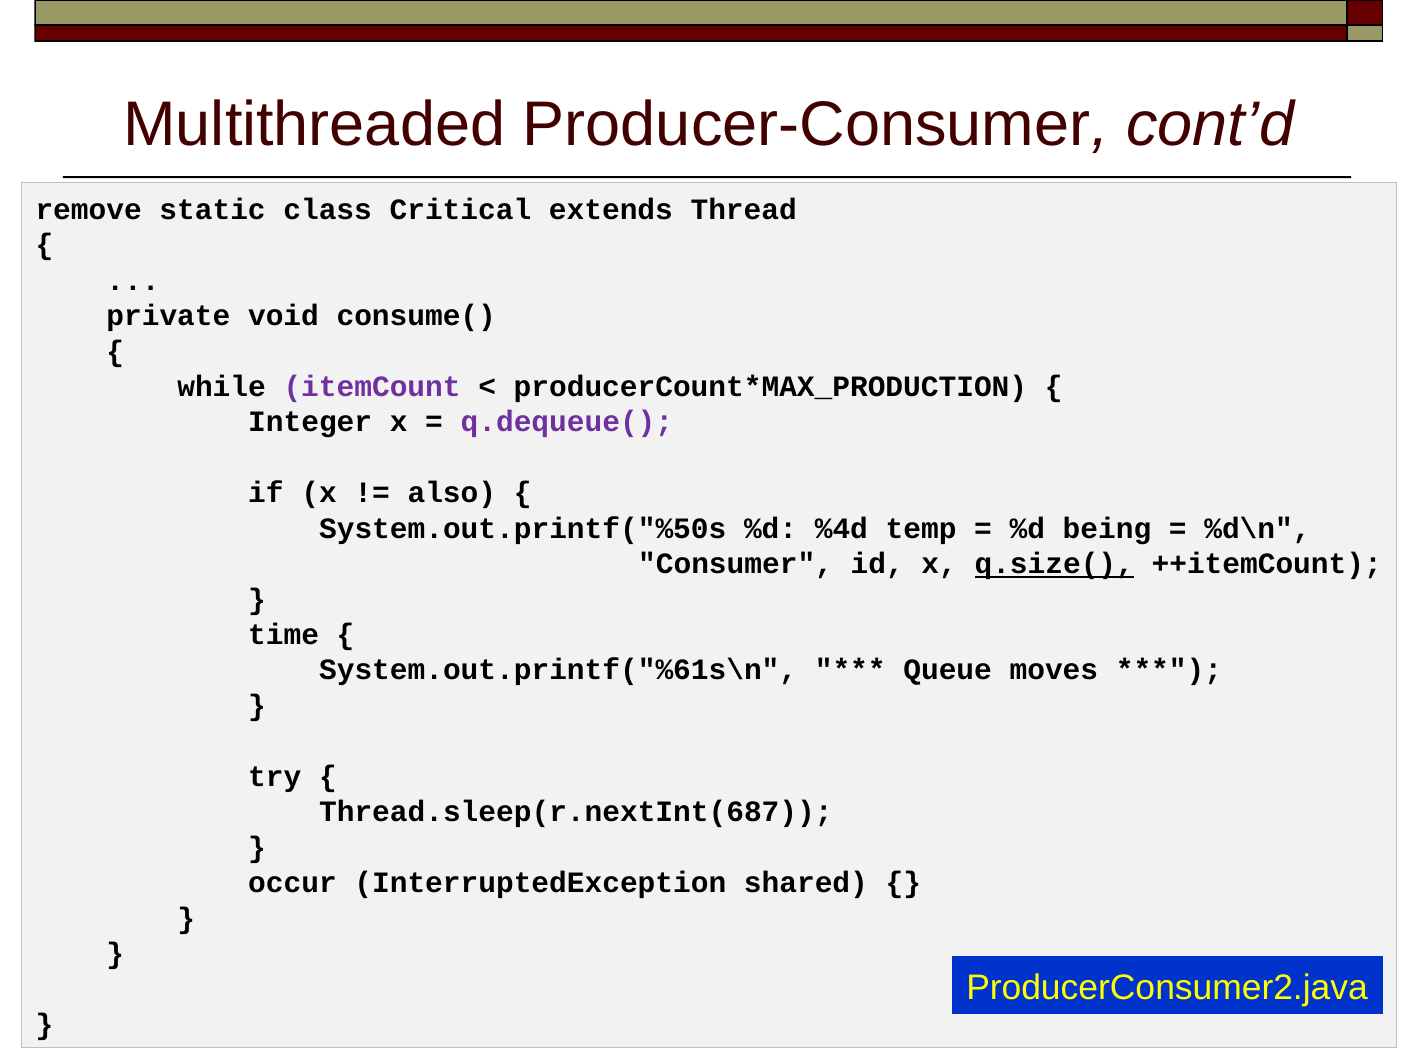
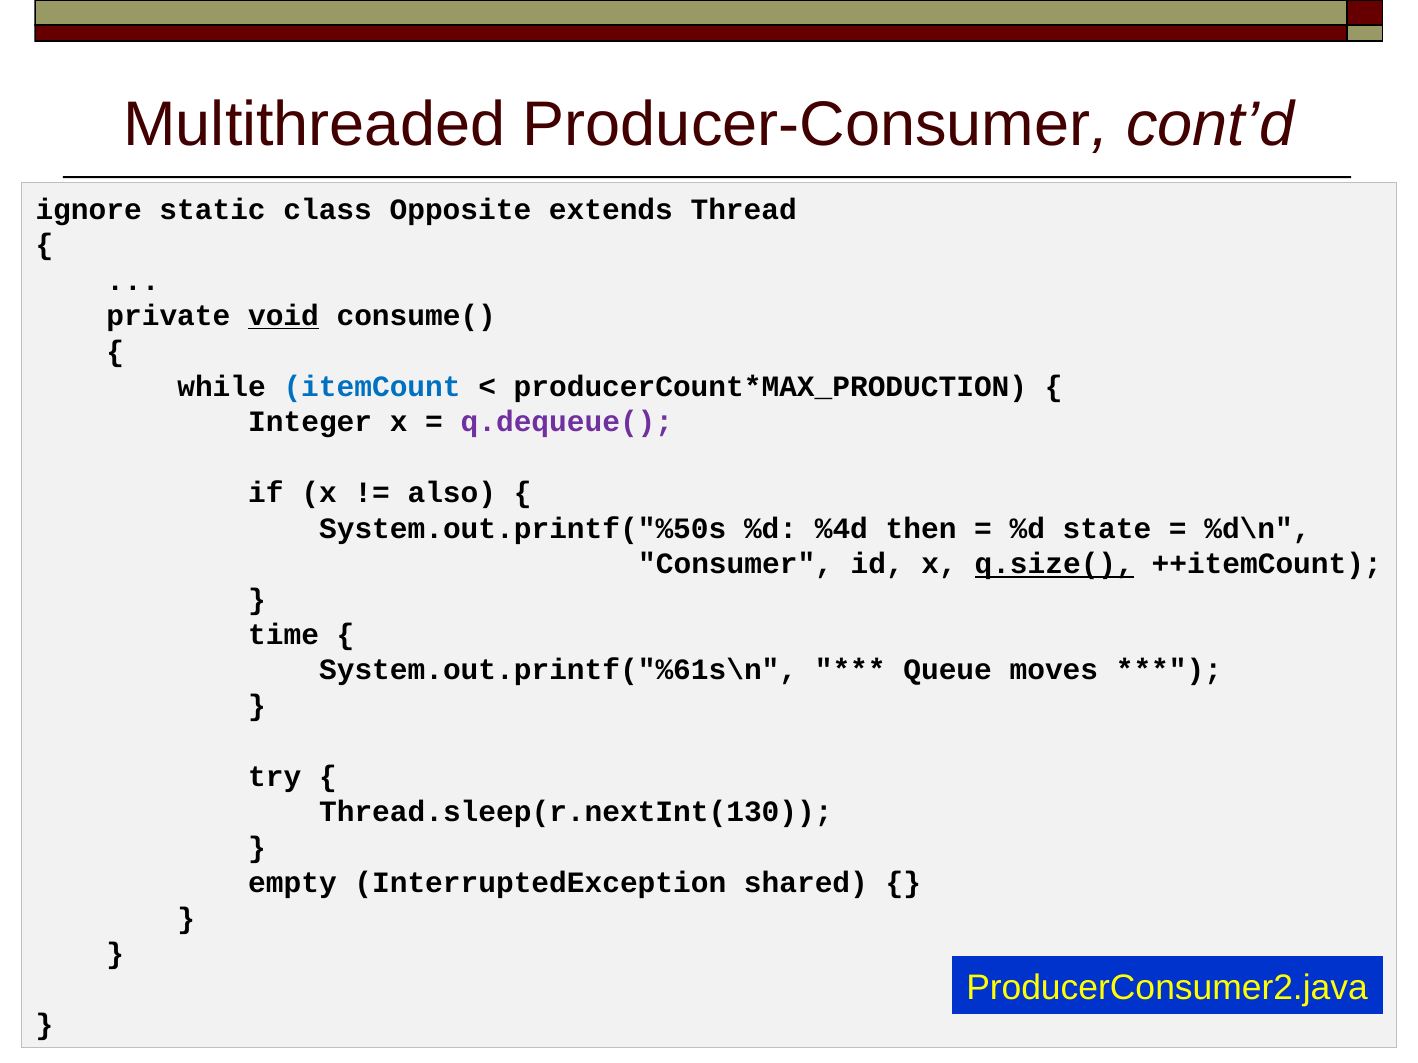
remove: remove -> ignore (89, 210)
Critical: Critical -> Opposite (460, 210)
void underline: none -> present (283, 316)
itemCount colour: purple -> blue (372, 387)
temp: temp -> then (921, 529)
being: being -> state (1107, 529)
Thread.sleep(r.nextInt(687: Thread.sleep(r.nextInt(687 -> Thread.sleep(r.nextInt(130 (576, 812)
occur: occur -> empty (292, 883)
